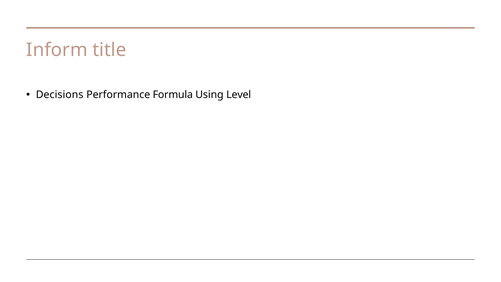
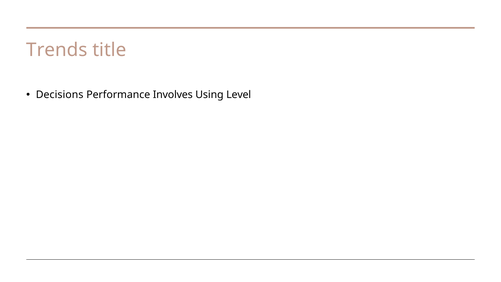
Inform: Inform -> Trends (57, 50)
Formula: Formula -> Involves (173, 95)
